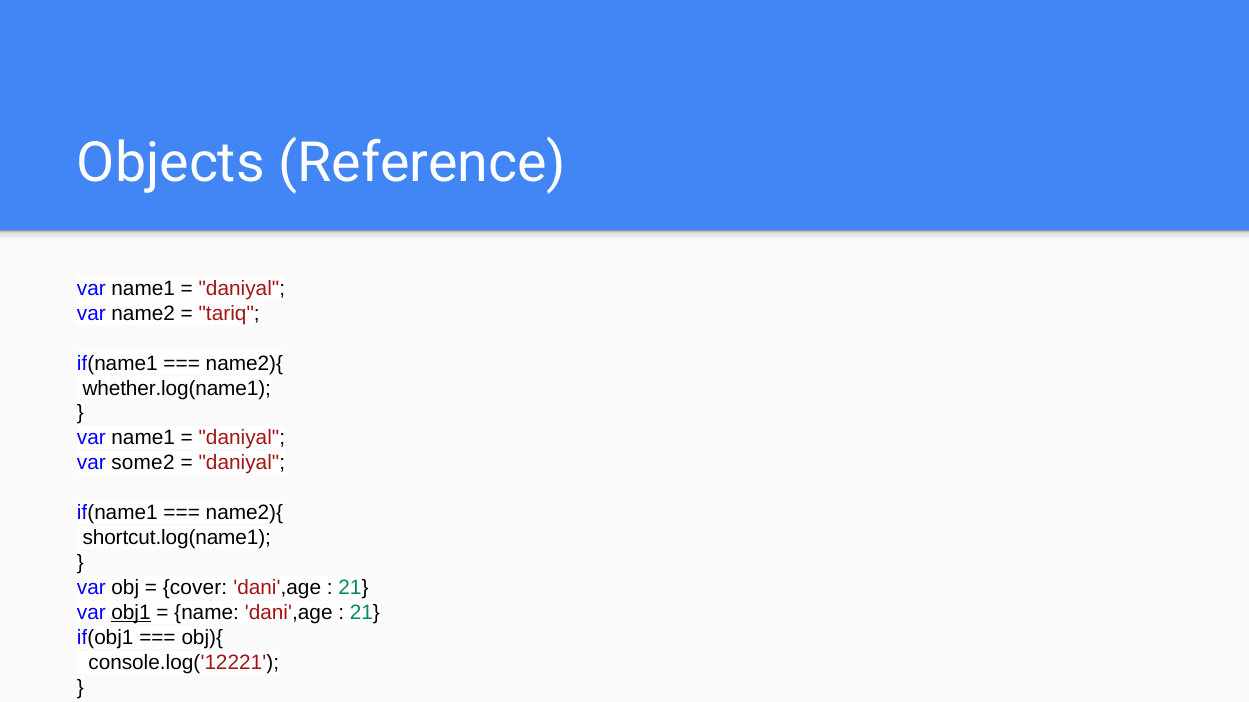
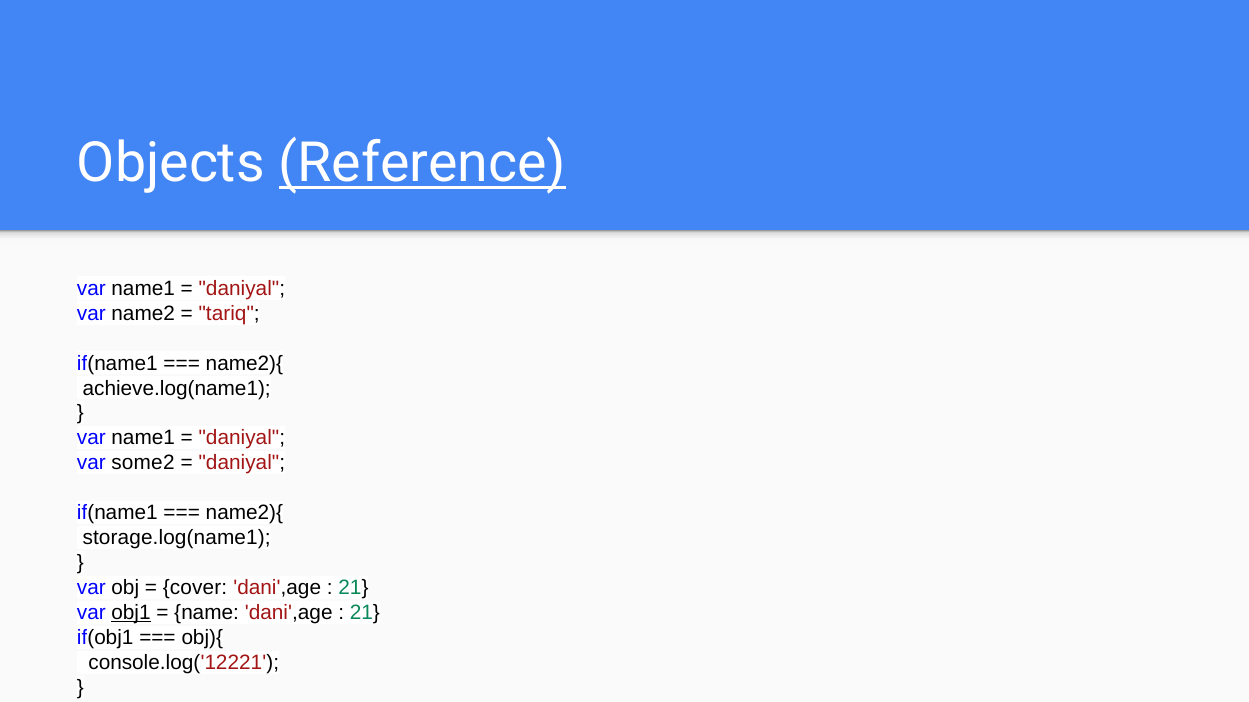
Reference underline: none -> present (422, 164)
whether.log(name1: whether.log(name1 -> achieve.log(name1 (177, 388)
shortcut.log(name1: shortcut.log(name1 -> storage.log(name1 (177, 538)
